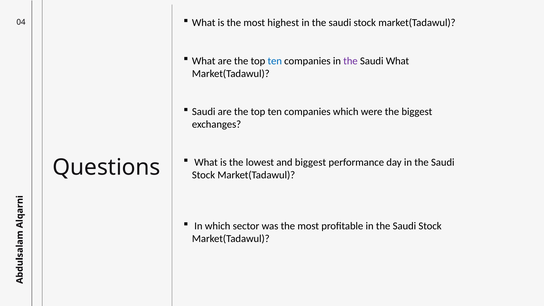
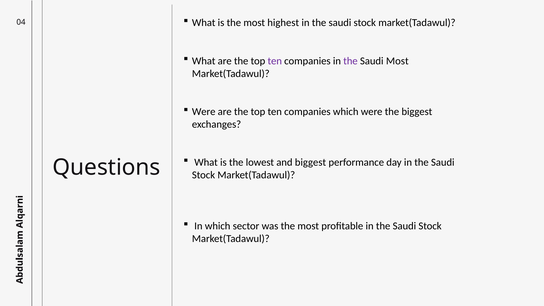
ten colour: blue -> purple (275, 61)
Saudi What: What -> Most (397, 61)
Saudi: Saudi -> Were (204, 112)
